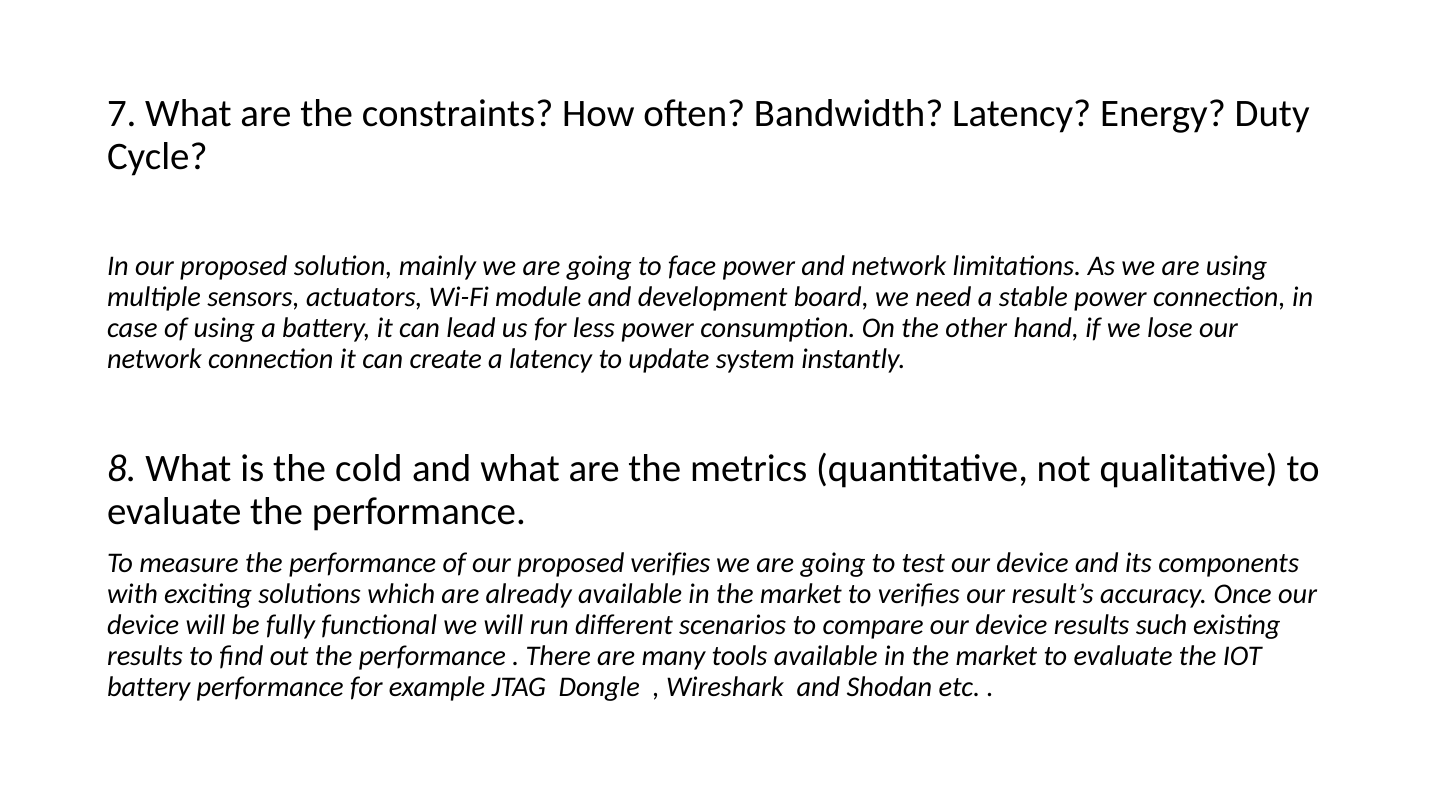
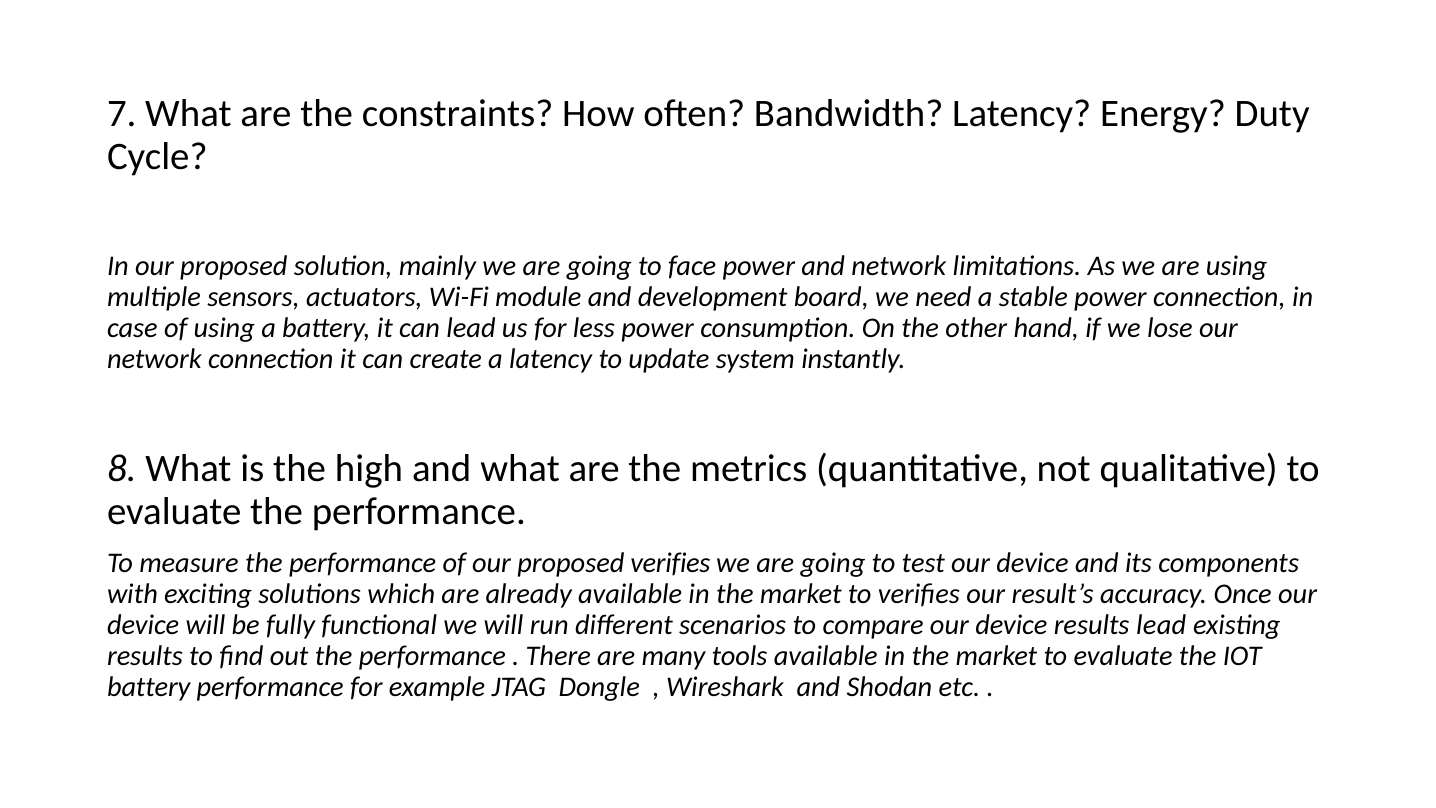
cold: cold -> high (369, 469)
results such: such -> lead (1161, 625)
